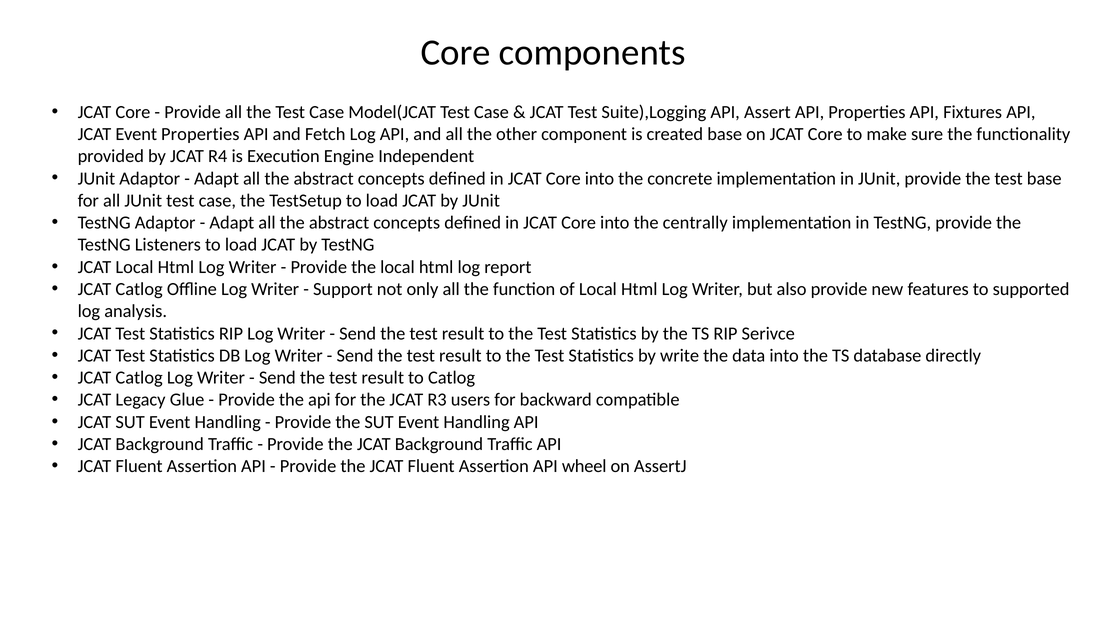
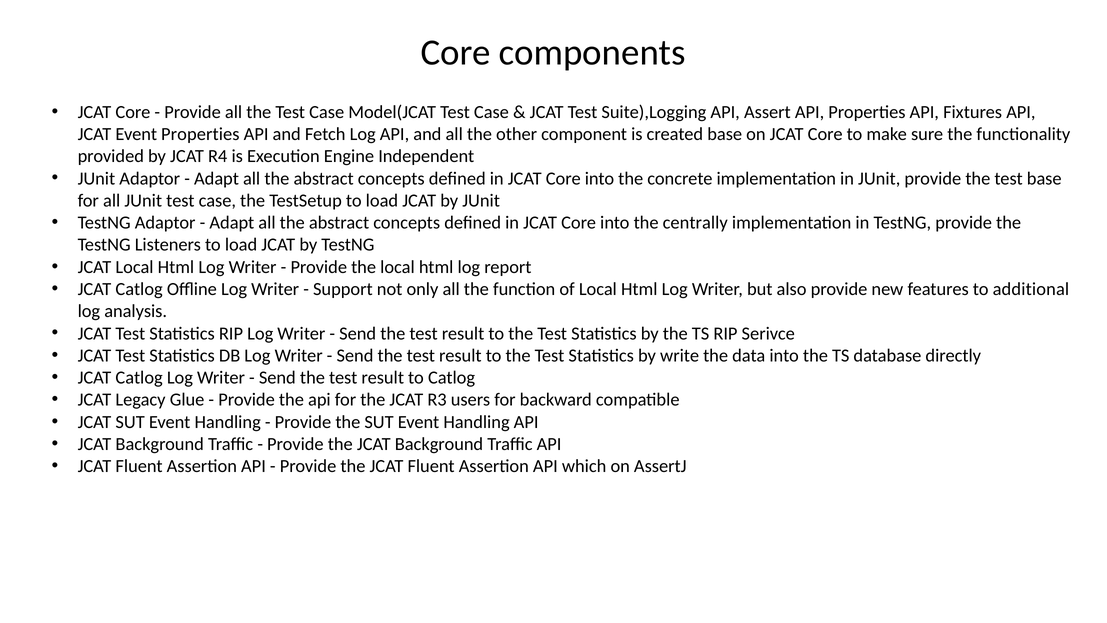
supported: supported -> additional (1031, 289)
wheel: wheel -> which (584, 466)
